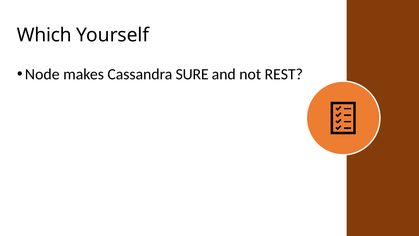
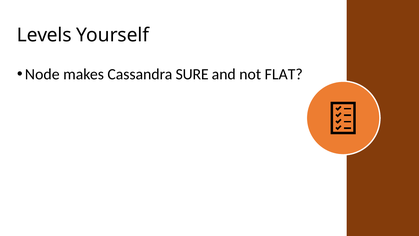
Which: Which -> Levels (44, 35)
REST: REST -> FLAT (284, 74)
